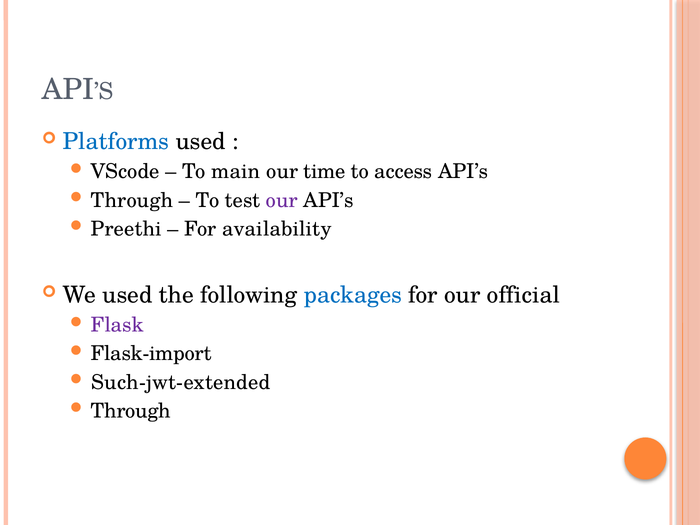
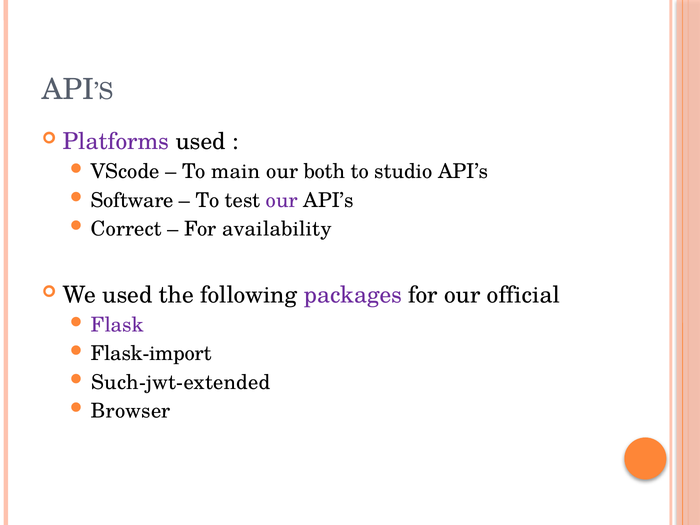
Platforms colour: blue -> purple (116, 142)
time: time -> both (324, 172)
access: access -> studio (403, 172)
Through: Through -> Software (132, 200)
Preethi: Preethi -> Correct (126, 229)
packages colour: blue -> purple (353, 295)
Through: Through -> Browser (131, 411)
